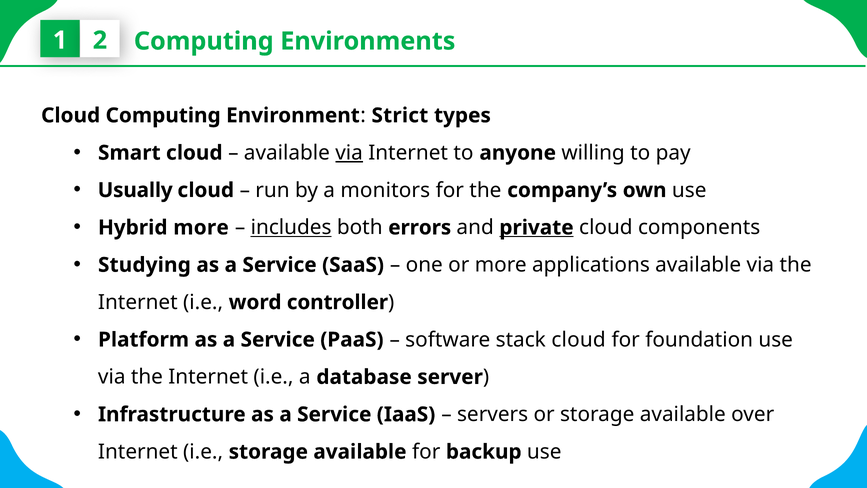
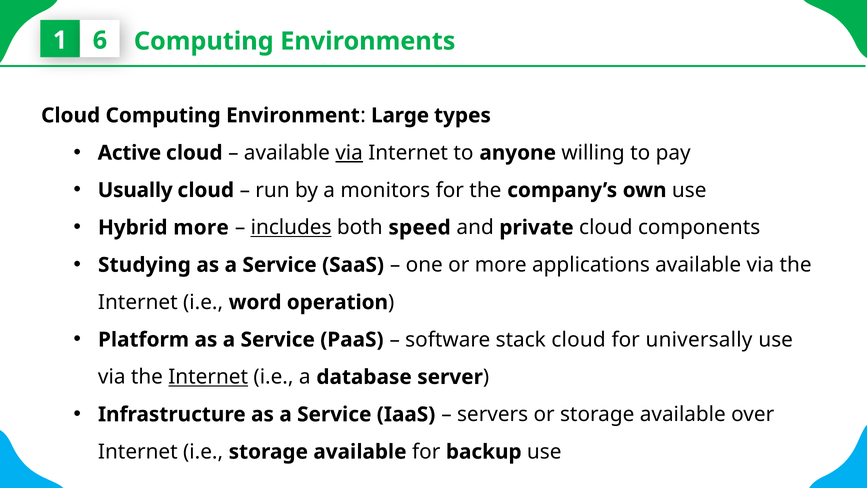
2: 2 -> 6 (100, 40)
Strict: Strict -> Large (400, 115)
Smart: Smart -> Active (129, 153)
errors: errors -> speed (420, 227)
private underline: present -> none (536, 227)
controller: controller -> operation (337, 302)
foundation: foundation -> universally (699, 339)
Internet underline: none -> present (208, 377)
